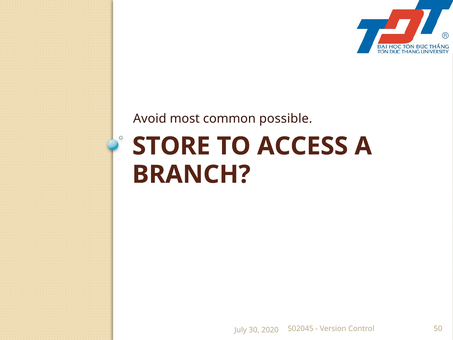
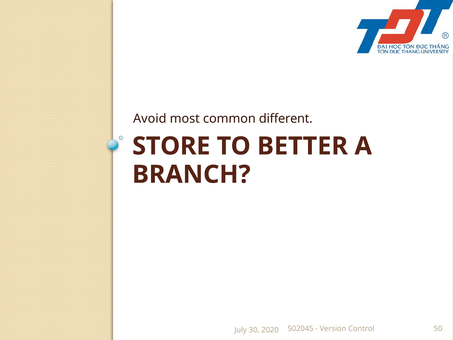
possible: possible -> different (286, 119)
ACCESS: ACCESS -> BETTER (303, 146)
